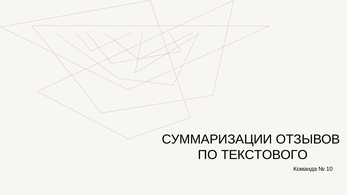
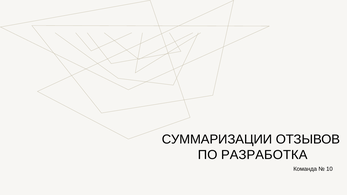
ТЕКСТОВОГО: ТЕКСТОВОГО -> РАЗРАБОТКА (264, 155)
